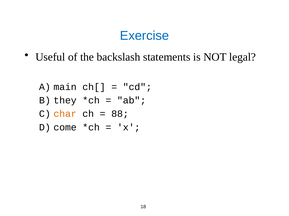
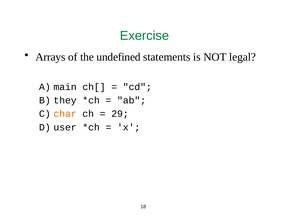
Exercise colour: blue -> green (144, 36)
Useful: Useful -> Arrays (50, 57)
backslash: backslash -> undefined (119, 57)
88: 88 -> 29 (120, 114)
come: come -> user (65, 128)
